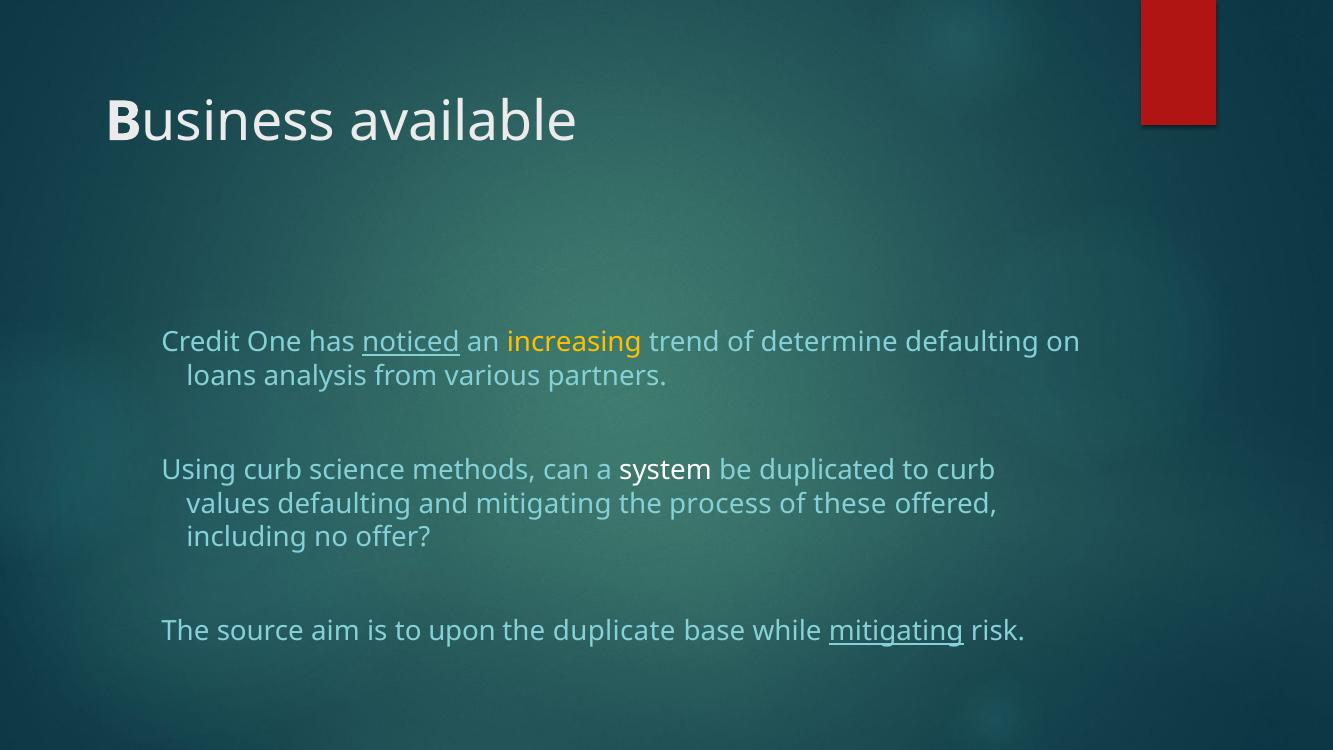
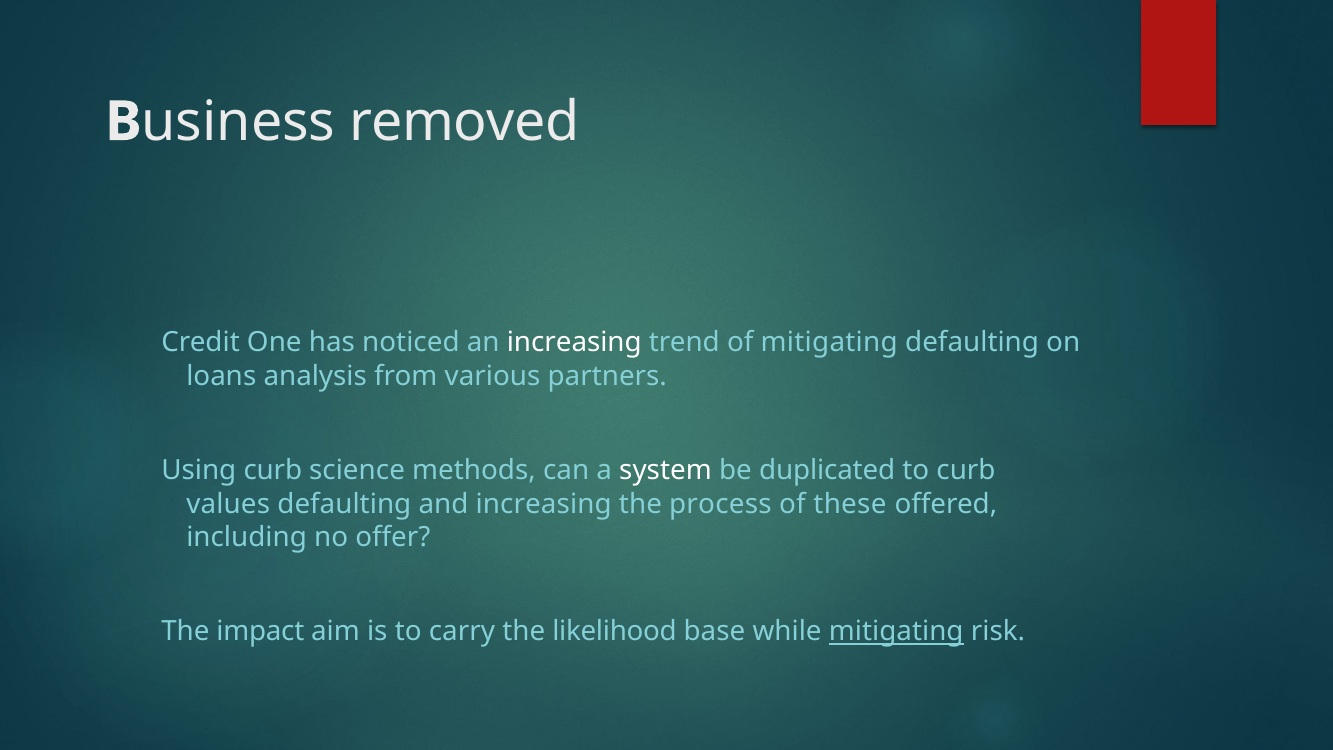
available: available -> removed (464, 122)
noticed underline: present -> none (411, 343)
increasing colour: yellow -> white (574, 343)
of determine: determine -> mitigating (829, 343)
and mitigating: mitigating -> increasing (544, 504)
source: source -> impact (260, 632)
upon: upon -> carry (462, 632)
duplicate: duplicate -> likelihood (615, 632)
